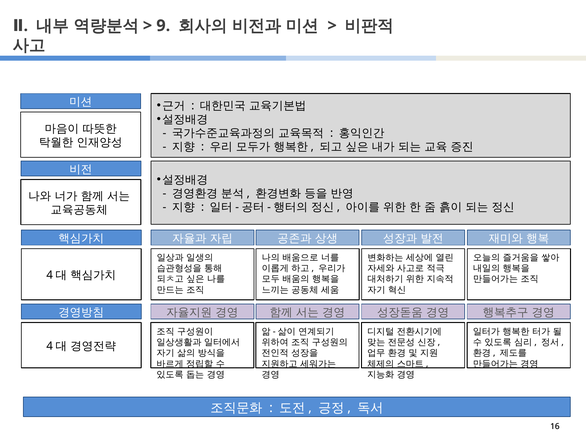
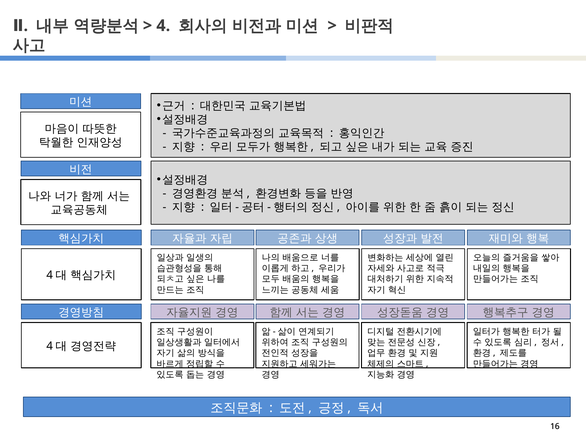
9: 9 -> 4 (163, 26)
